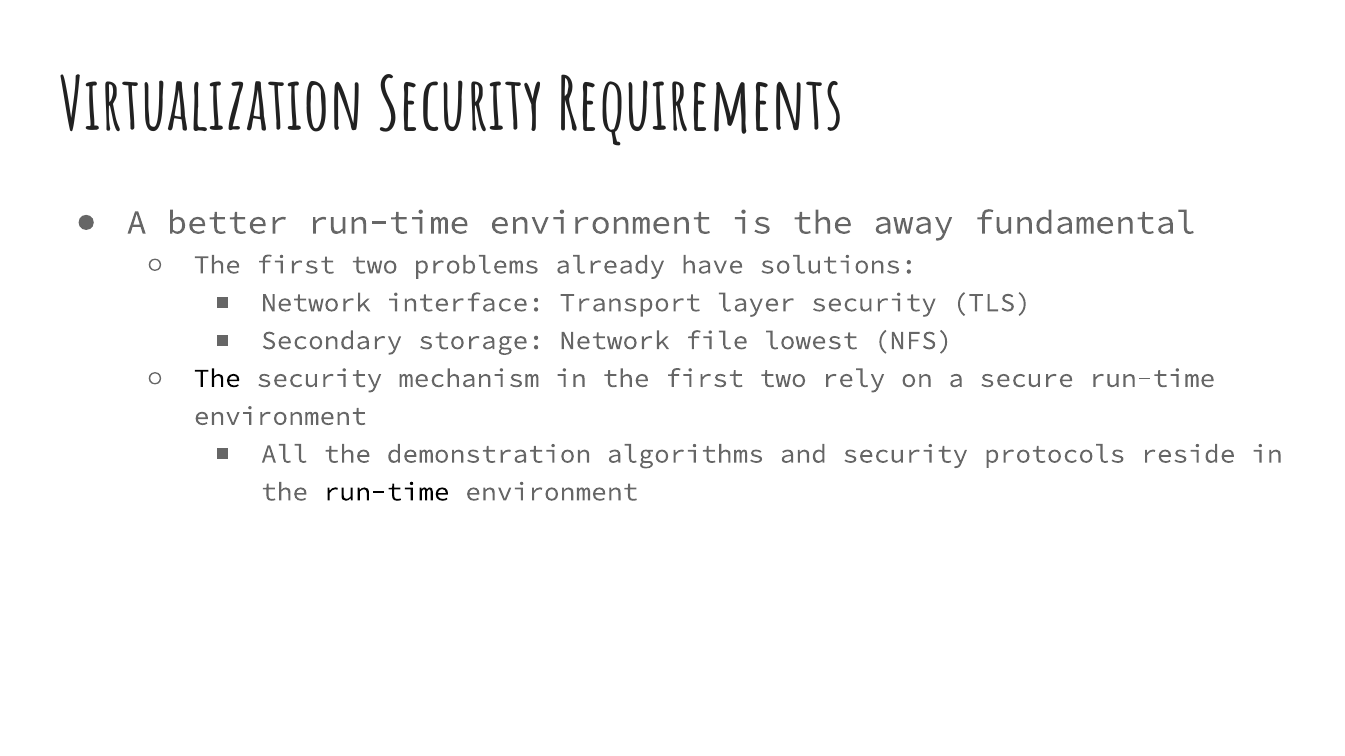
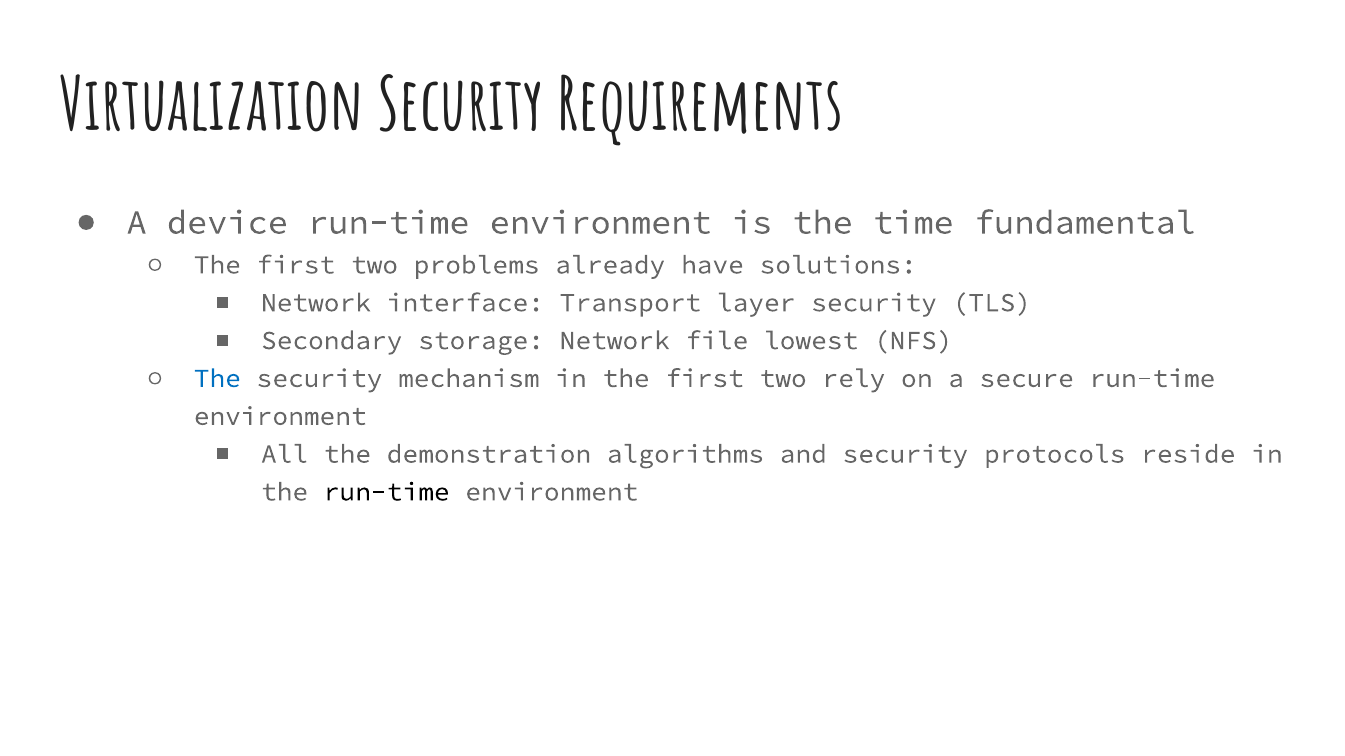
better: better -> device (227, 223)
away: away -> time (913, 223)
The colour: black -> blue (217, 379)
